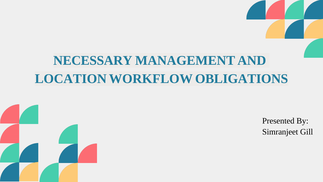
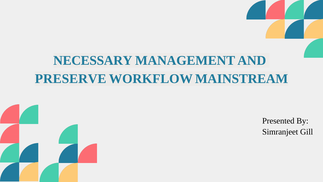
LOCATION: LOCATION -> PRESERVE (71, 79)
OBLIGATIONS: OBLIGATIONS -> MAINSTREAM (242, 79)
